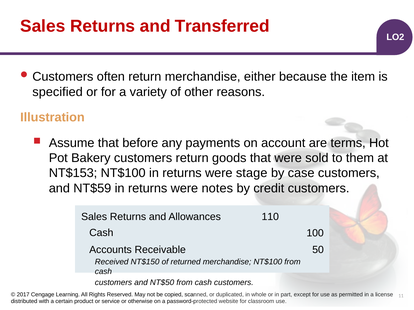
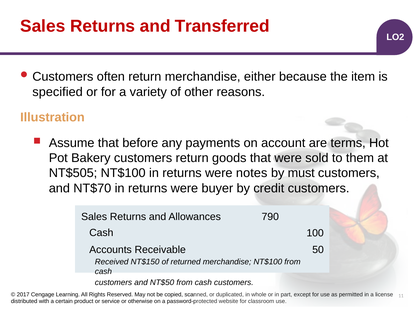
NT$153: NT$153 -> NT$505 (73, 173)
stage: stage -> notes (252, 173)
case: case -> must (301, 173)
NT$59: NT$59 -> NT$70 (92, 189)
notes: notes -> buyer (217, 189)
110: 110 -> 790 (270, 217)
